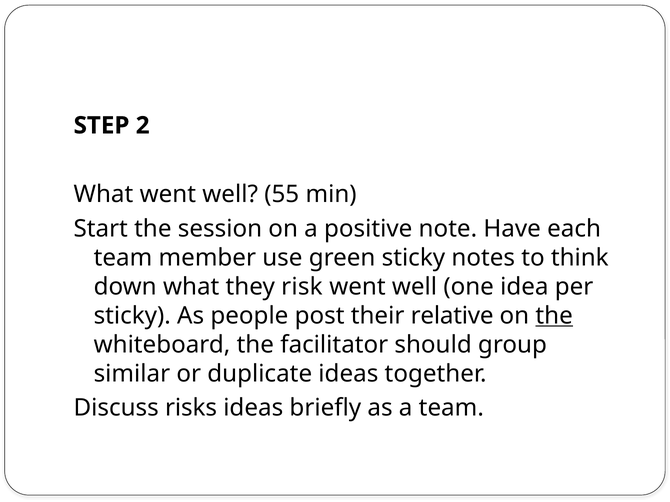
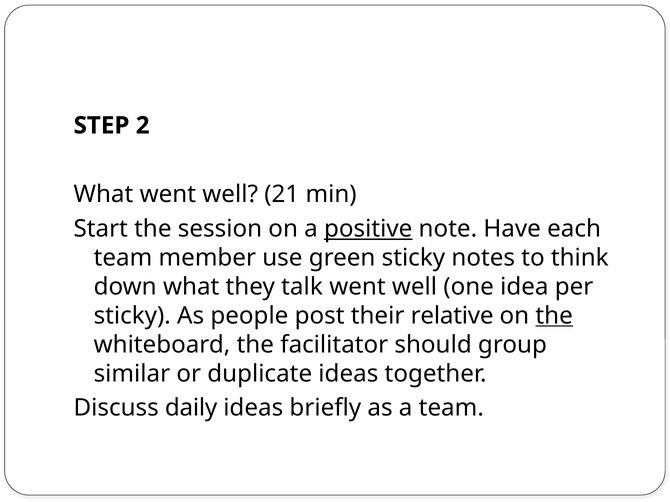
55: 55 -> 21 (282, 194)
positive underline: none -> present (368, 229)
risk: risk -> talk (302, 287)
risks: risks -> daily (191, 408)
